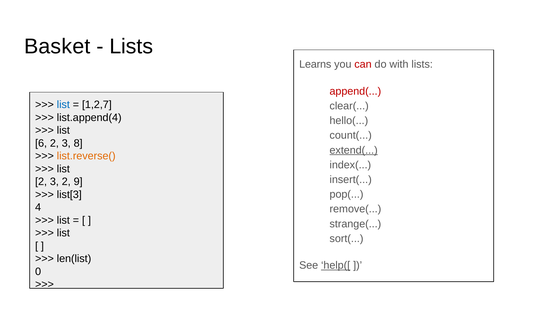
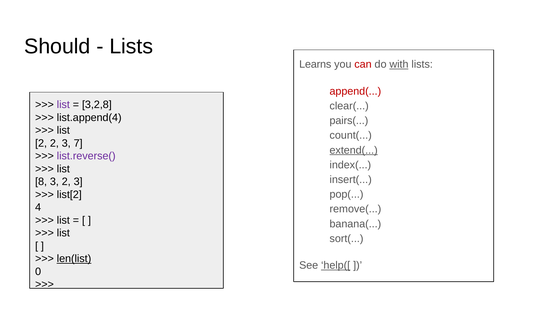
Basket: Basket -> Should (57, 47)
with underline: none -> present (399, 64)
list colour: blue -> purple (63, 105)
1,2,7: 1,2,7 -> 3,2,8 (97, 105)
hello(: hello( -> pairs( (349, 121)
6: 6 -> 2 (41, 143)
8: 8 -> 7 (78, 143)
list.reverse( colour: orange -> purple (86, 156)
2: 2 -> 8 (41, 182)
3 2 9: 9 -> 3 (78, 182)
list[3: list[3 -> list[2 (69, 194)
strange(: strange( -> banana( (355, 224)
len(list underline: none -> present (74, 259)
